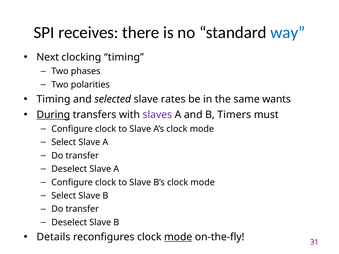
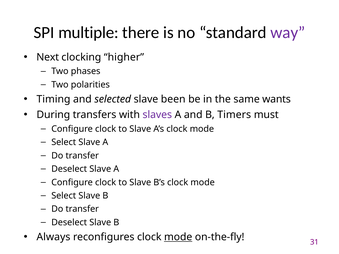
receives: receives -> multiple (88, 33)
way colour: blue -> purple (288, 33)
clocking timing: timing -> higher (124, 57)
rates: rates -> been (173, 99)
During underline: present -> none (53, 115)
Details: Details -> Always (53, 237)
